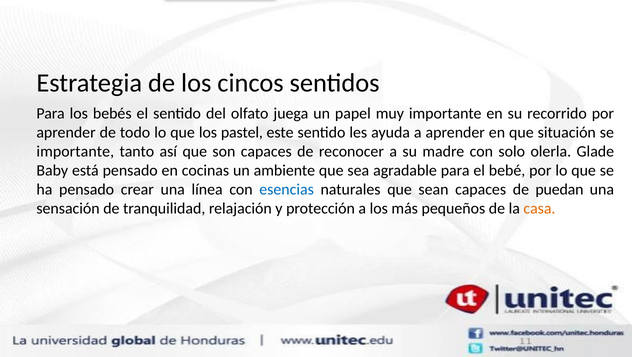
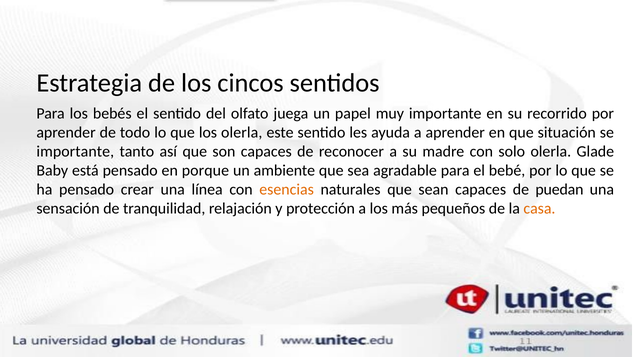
los pastel: pastel -> olerla (242, 132)
cocinas: cocinas -> porque (205, 170)
esencias colour: blue -> orange (287, 190)
